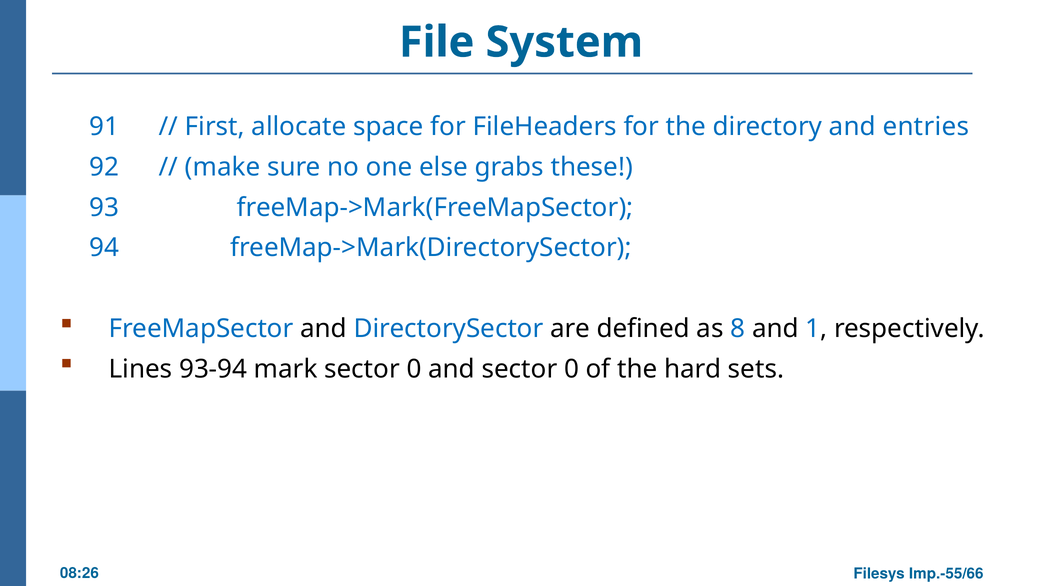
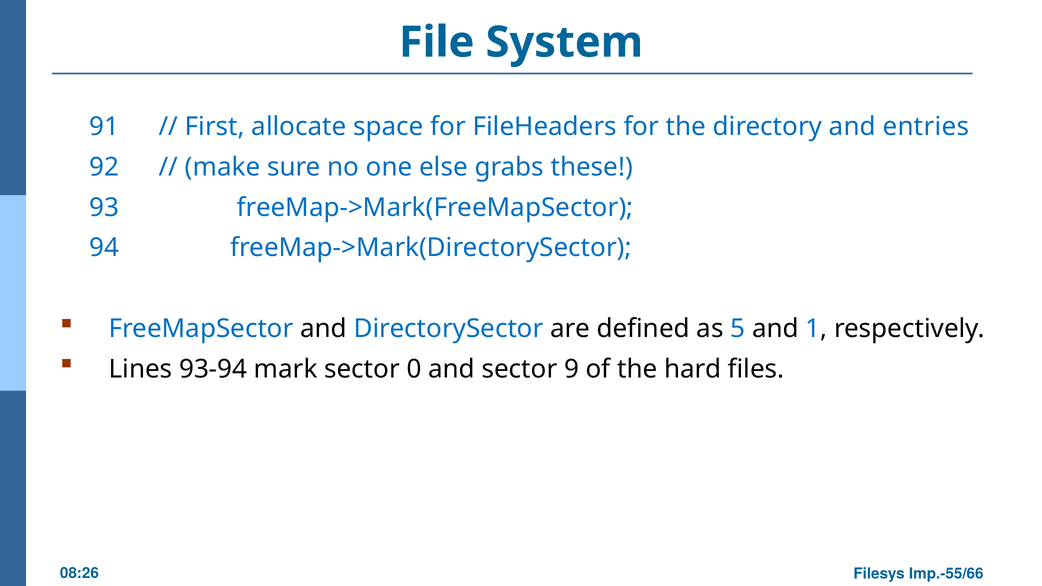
8: 8 -> 5 (738, 329)
and sector 0: 0 -> 9 (572, 369)
sets: sets -> files (756, 369)
